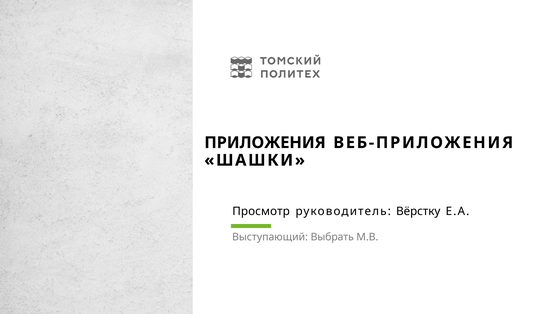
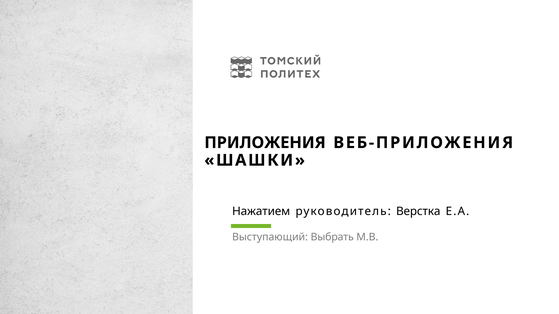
Просмотр: Просмотр -> Нажатием (261, 212)
Вёрстку: Вёрстку -> Верстка (418, 212)
